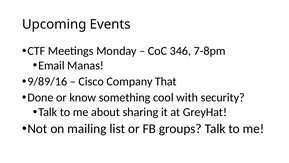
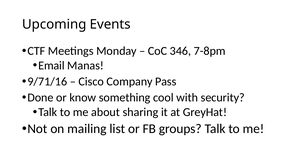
9/89/16: 9/89/16 -> 9/71/16 (47, 81)
That: That -> Pass (166, 81)
